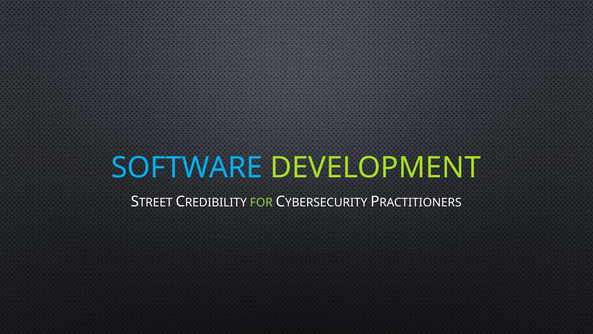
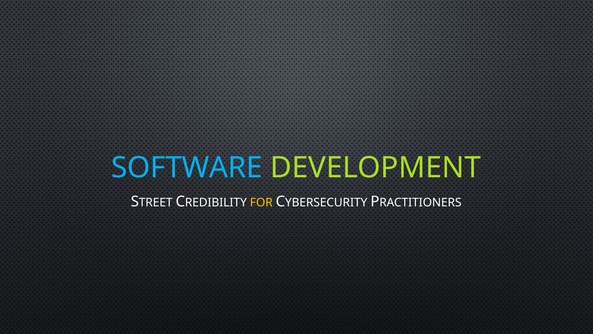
FOR colour: light green -> yellow (261, 202)
